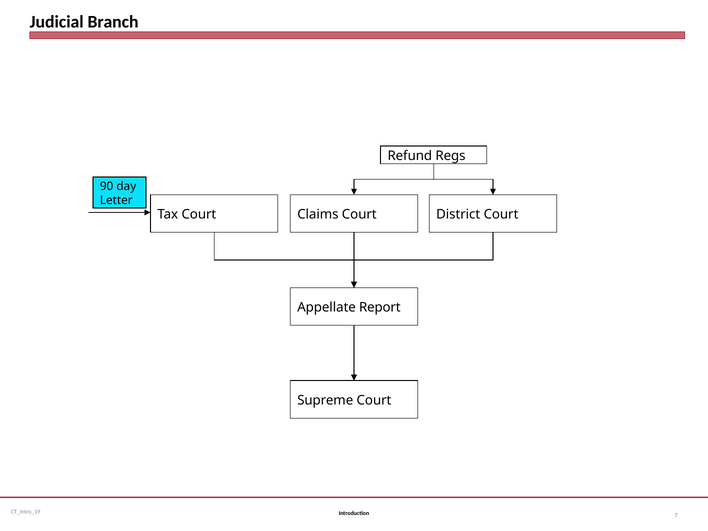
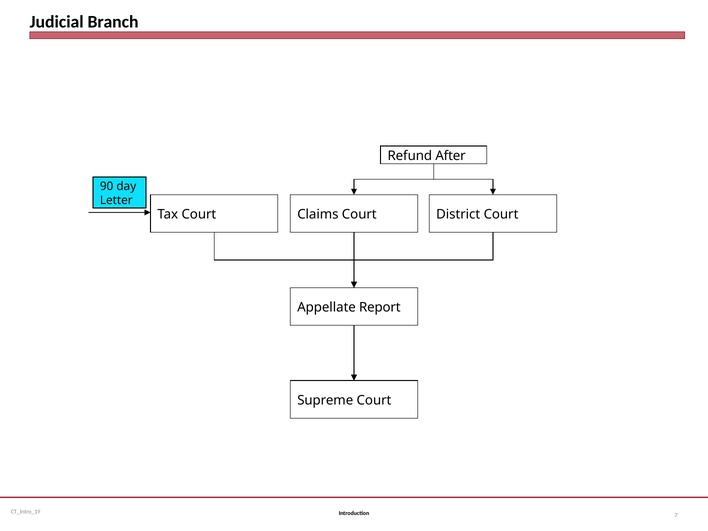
Regs: Regs -> After (451, 156)
